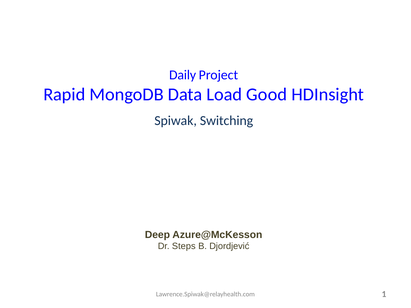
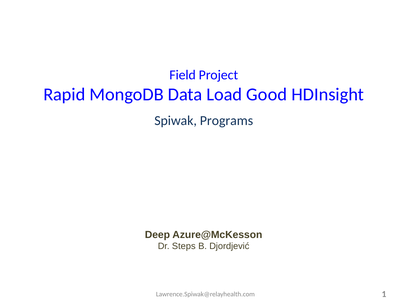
Daily: Daily -> Field (183, 75)
Switching: Switching -> Programs (227, 121)
